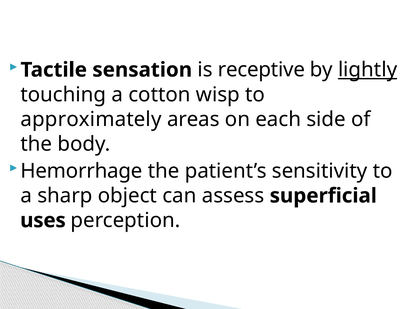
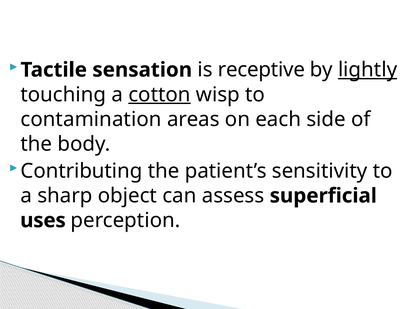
cotton underline: none -> present (160, 94)
approximately: approximately -> contamination (91, 119)
Hemorrhage: Hemorrhage -> Contributing (81, 171)
